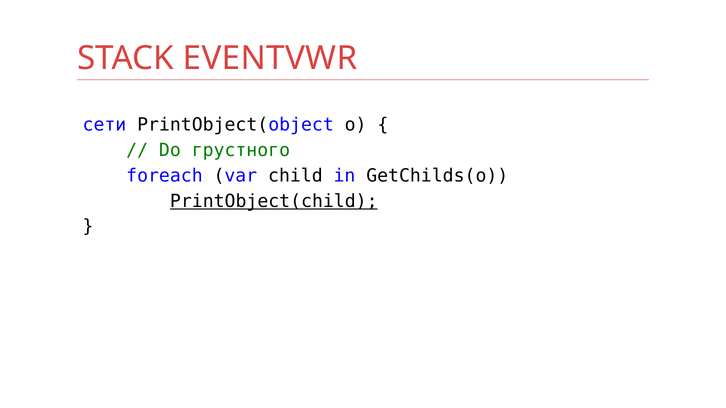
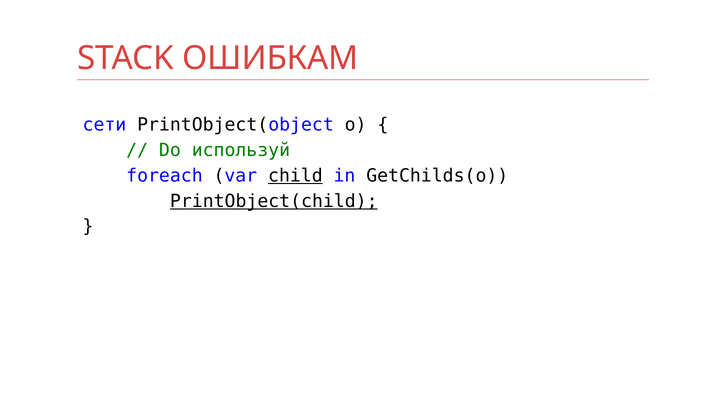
EVENTVWR: EVENTVWR -> ОШИБКАМ (270, 59)
грустного: грустного -> используй (241, 150)
child underline: none -> present (295, 176)
